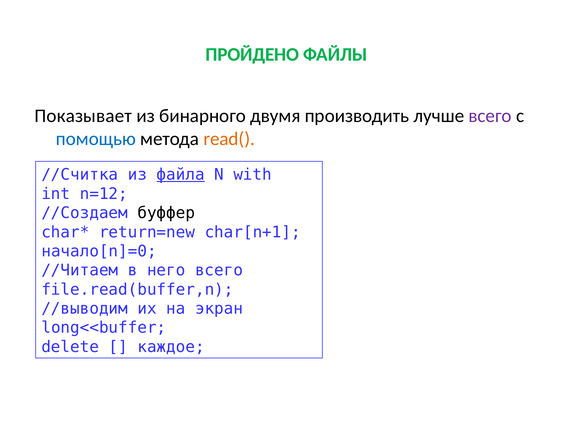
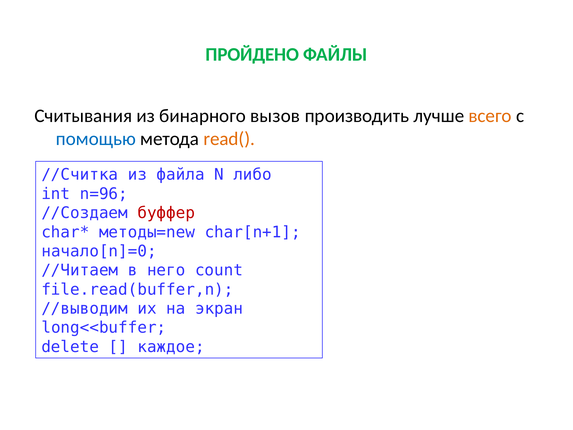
Показывает: Показывает -> Считывания (83, 116)
двумя: двумя -> вызов (275, 116)
всего colour: purple -> orange (490, 116)
файла underline: present -> none (181, 175)
with: with -> либо (253, 175)
n=12: n=12 -> n=96 (104, 194)
буффер colour: black -> red (166, 213)
return=new: return=new -> методы=new (147, 232)
него всего: всего -> count (219, 270)
